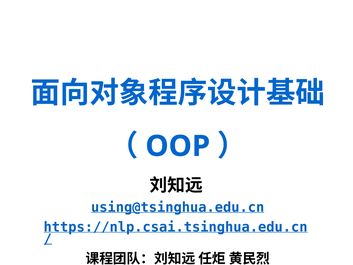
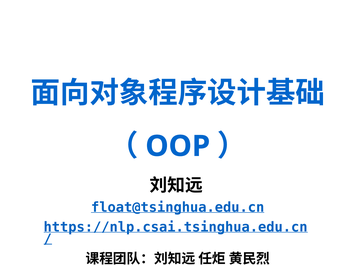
using@tsinghua.edu.cn: using@tsinghua.edu.cn -> float@tsinghua.edu.cn (178, 207)
